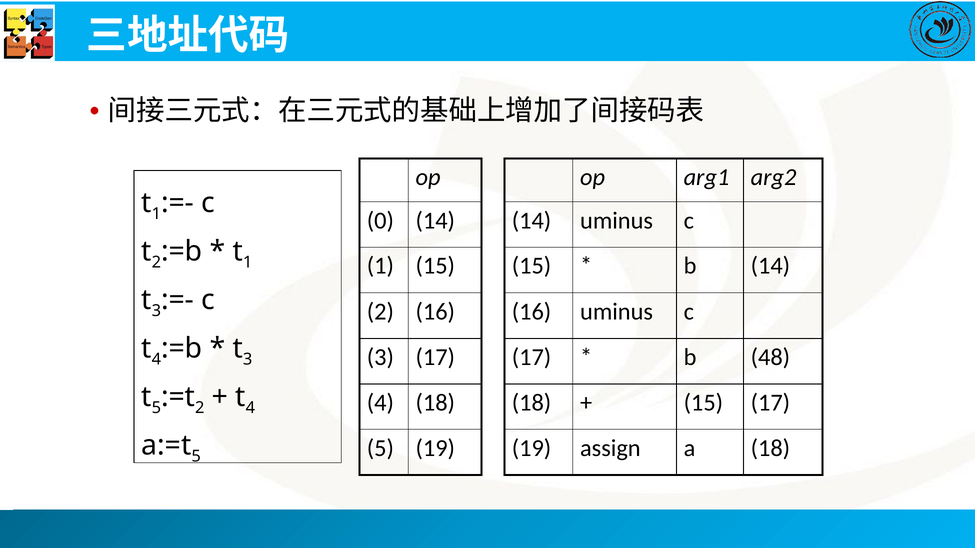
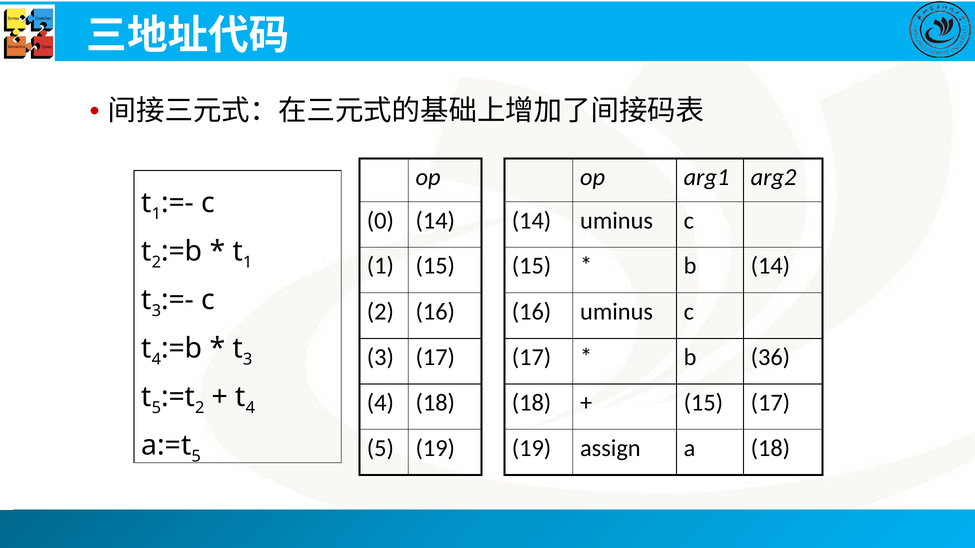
48: 48 -> 36 (770, 357)
